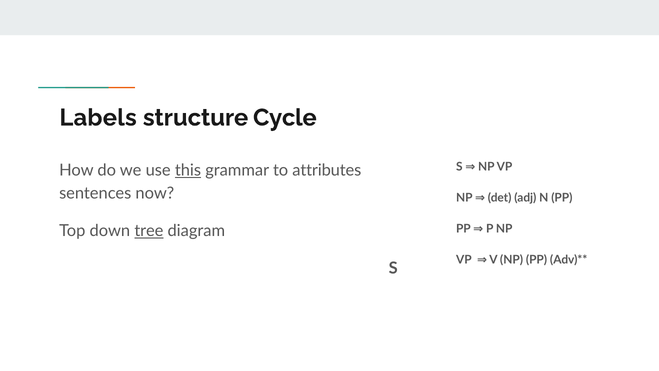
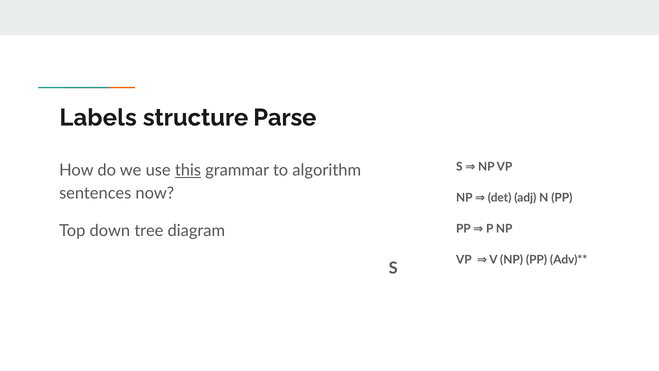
Cycle: Cycle -> Parse (285, 118)
attributes: attributes -> algorithm (327, 170)
tree underline: present -> none (149, 231)
